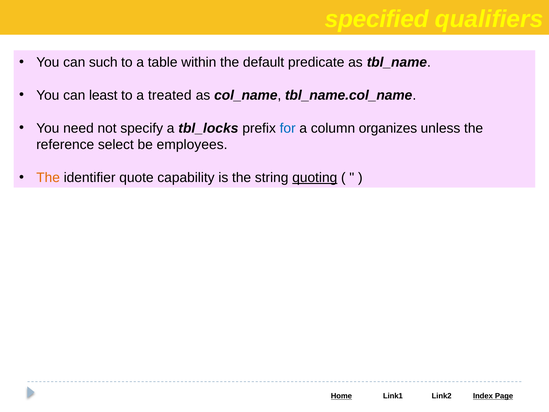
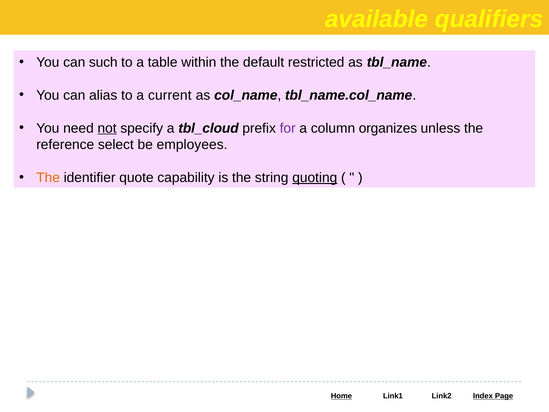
specified: specified -> available (377, 19)
predicate: predicate -> restricted (316, 62)
least: least -> alias (103, 95)
treated: treated -> current (170, 95)
not underline: none -> present (107, 128)
tbl_locks: tbl_locks -> tbl_cloud (208, 128)
for colour: blue -> purple (288, 128)
